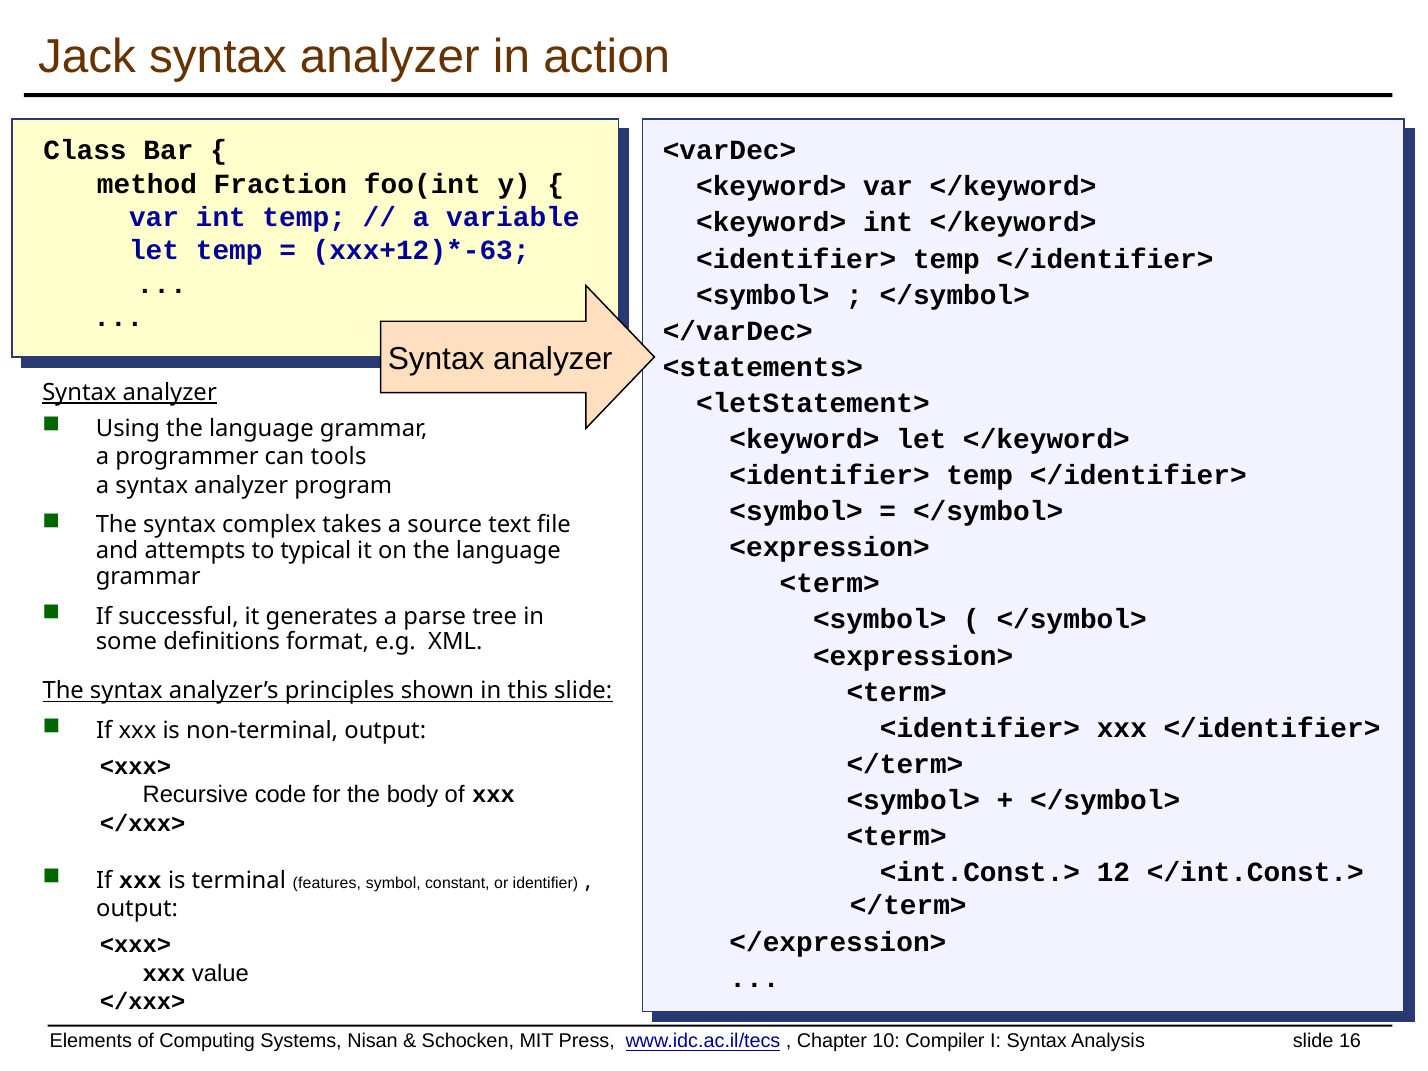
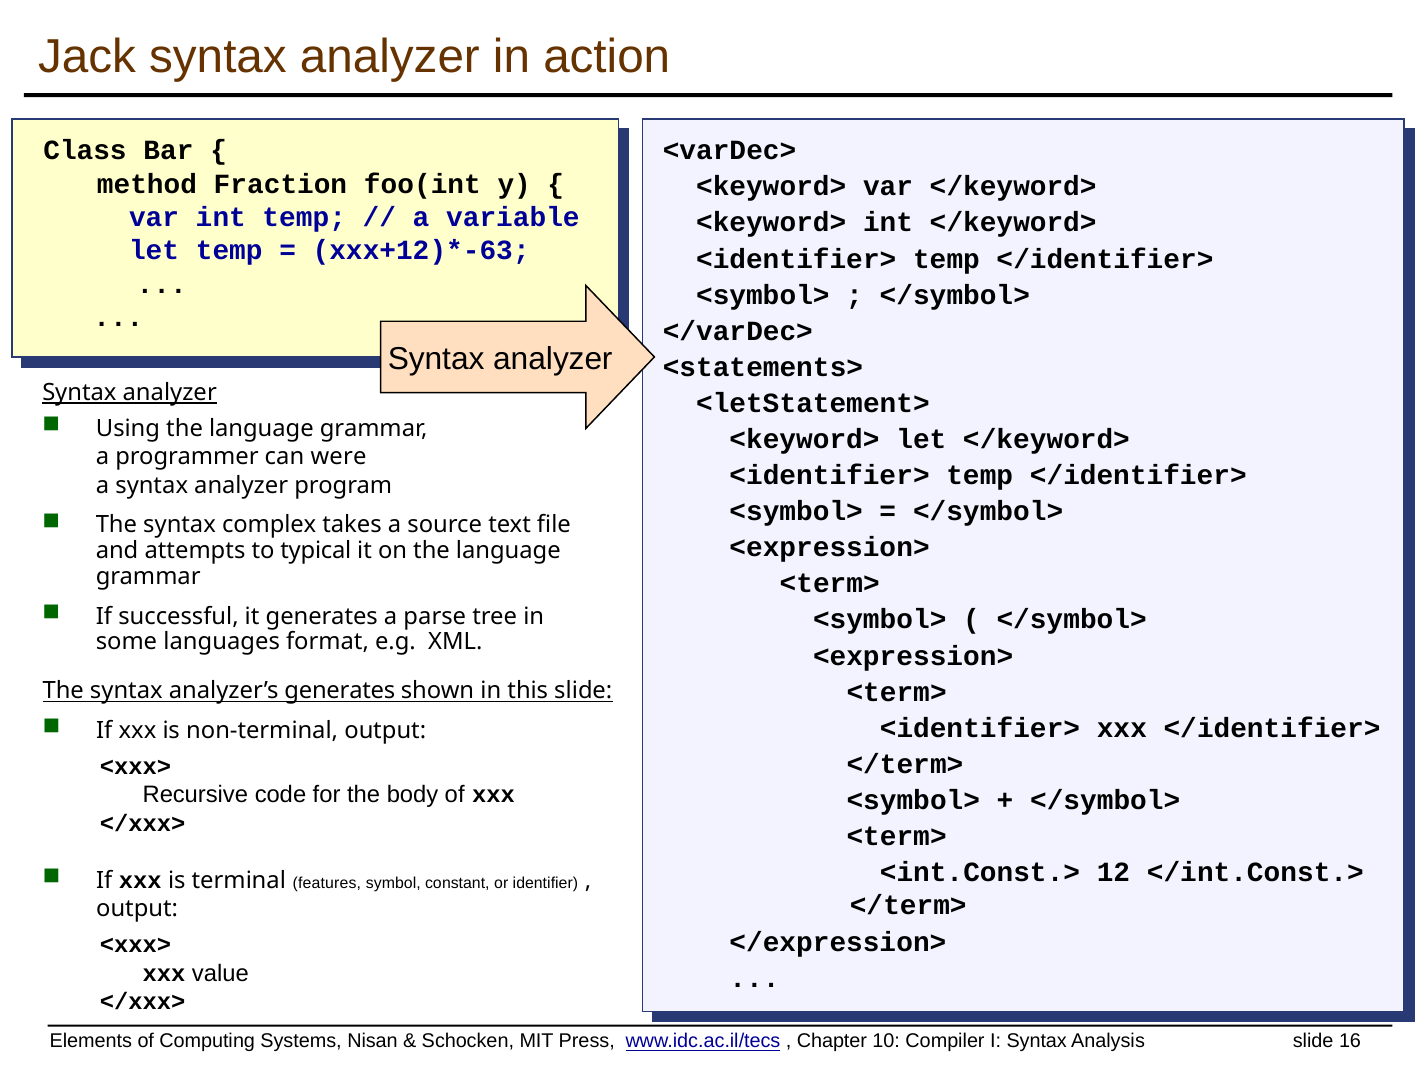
tools: tools -> were (339, 457)
definitions: definitions -> languages (222, 642)
analyzer’s principles: principles -> generates (340, 690)
